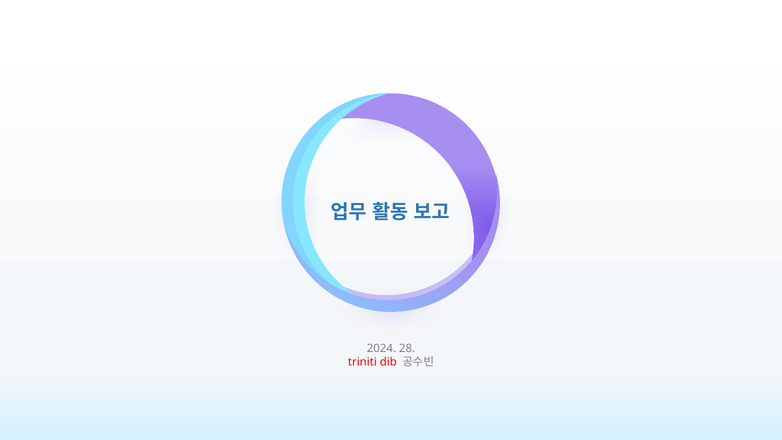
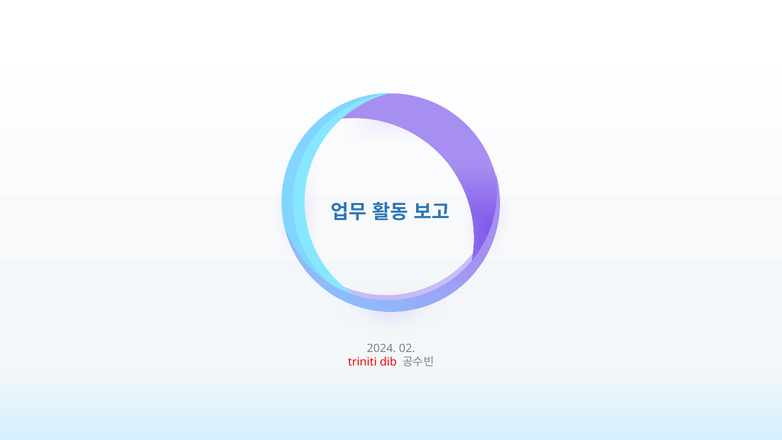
28: 28 -> 02 (407, 348)
